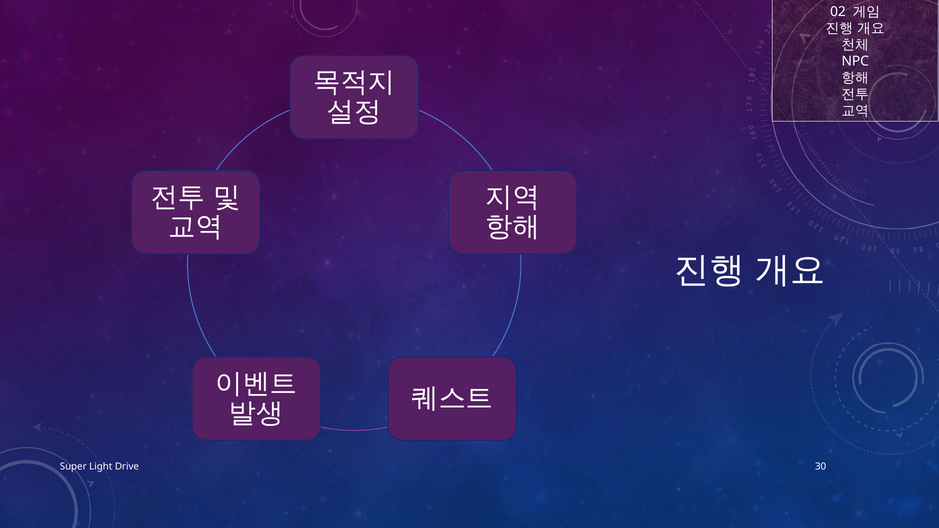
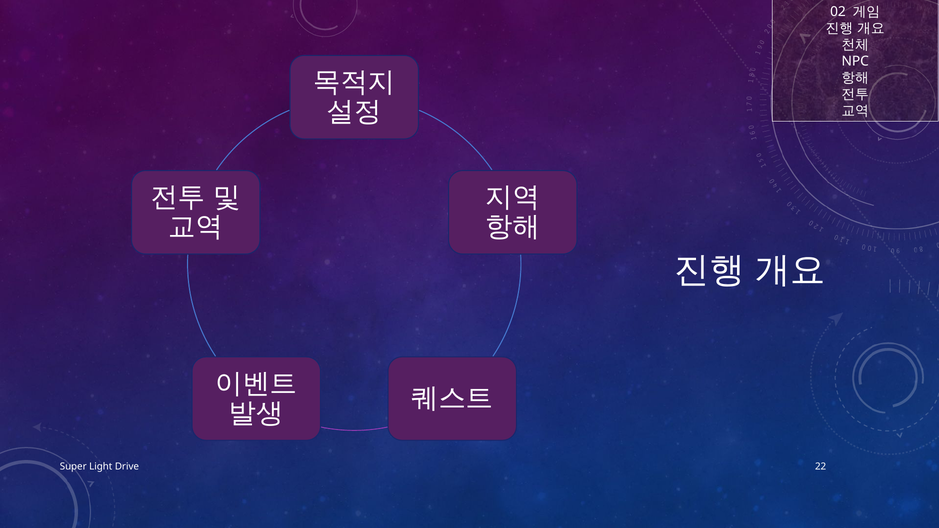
30: 30 -> 22 (821, 467)
